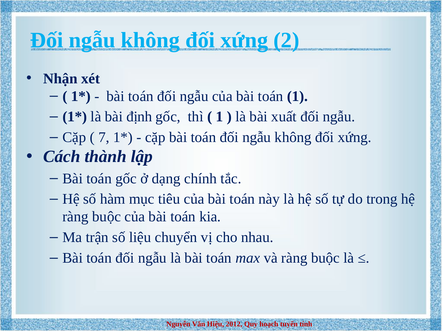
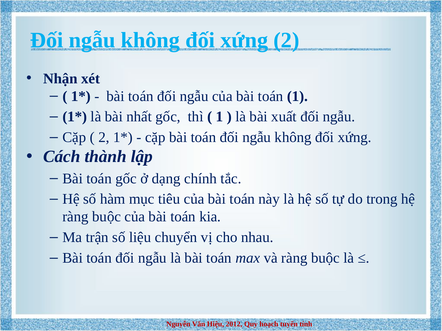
định: định -> nhất (139, 117)
7: 7 -> 2 (104, 138)
